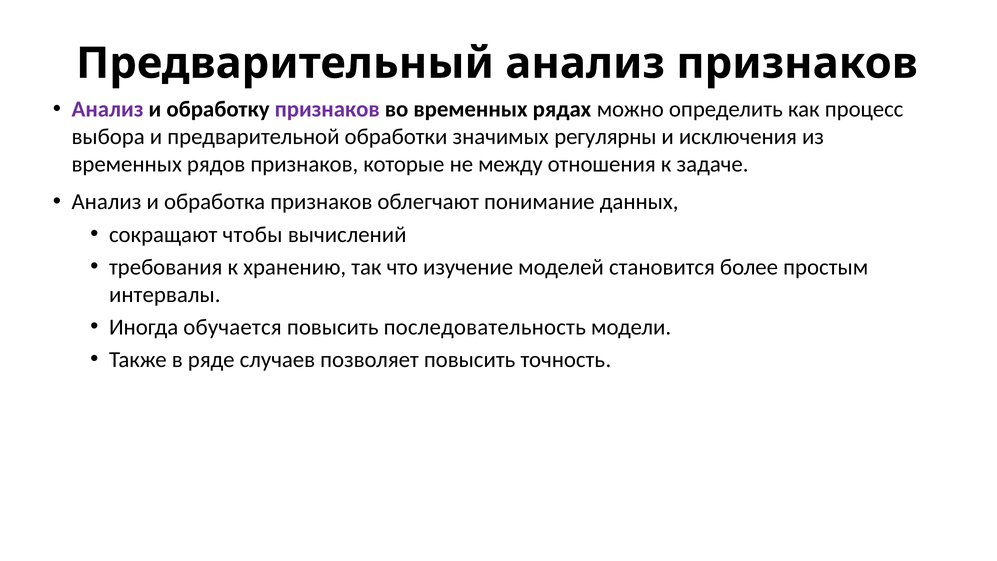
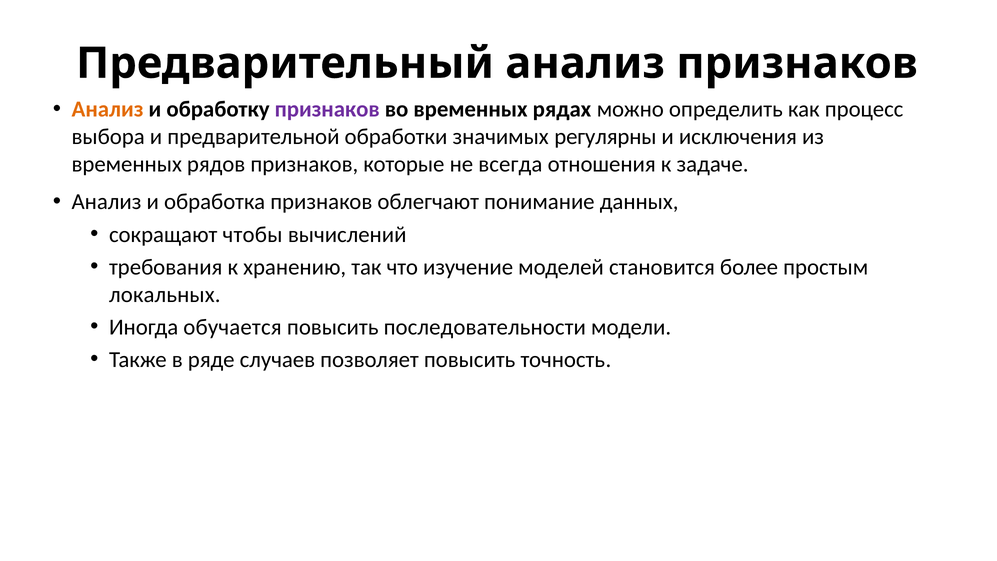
Анализ colour: purple -> orange (108, 109)
между: между -> всегда (510, 164)
интервалы: интервалы -> локальных (165, 294)
последовательность: последовательность -> последовательности (485, 327)
